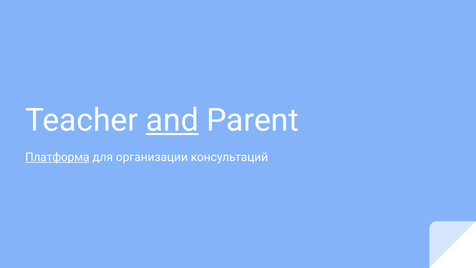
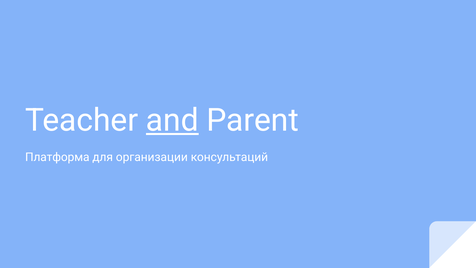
Платформа underline: present -> none (57, 157)
